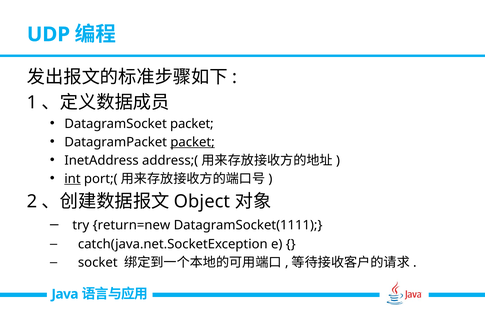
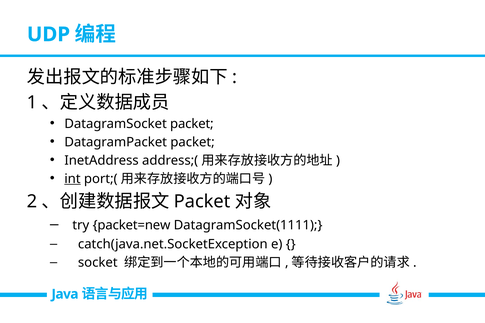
packet underline: present -> none (193, 142)
Object: Object -> Packet (202, 202)
return=new: return=new -> packet=new (131, 226)
